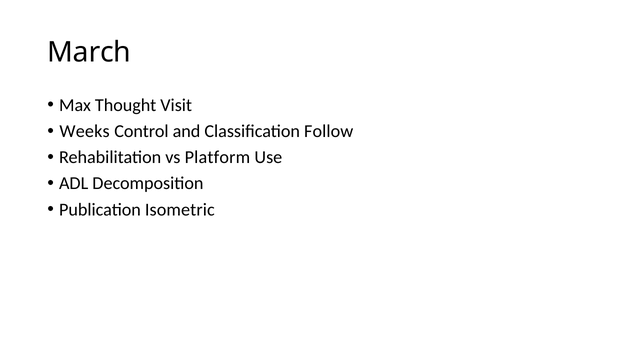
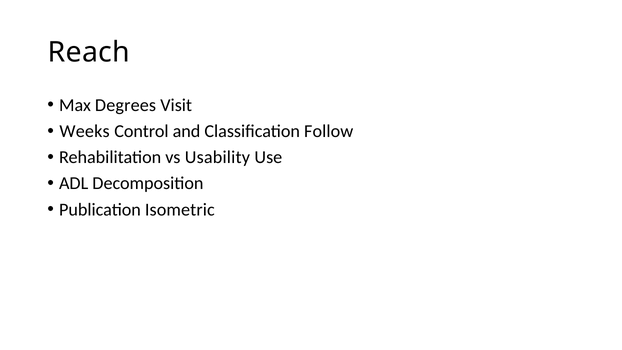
March: March -> Reach (89, 52)
Thought: Thought -> Degrees (126, 105)
Platform: Platform -> Usability (217, 157)
